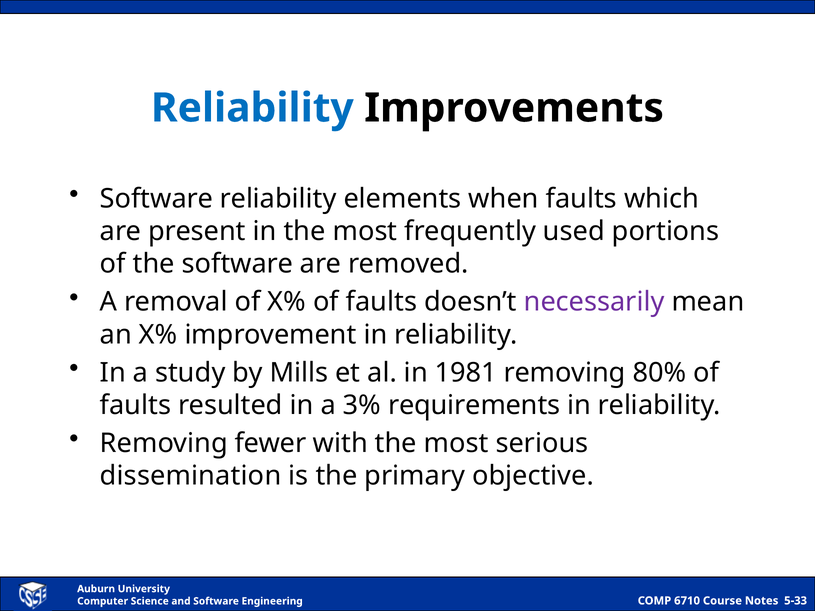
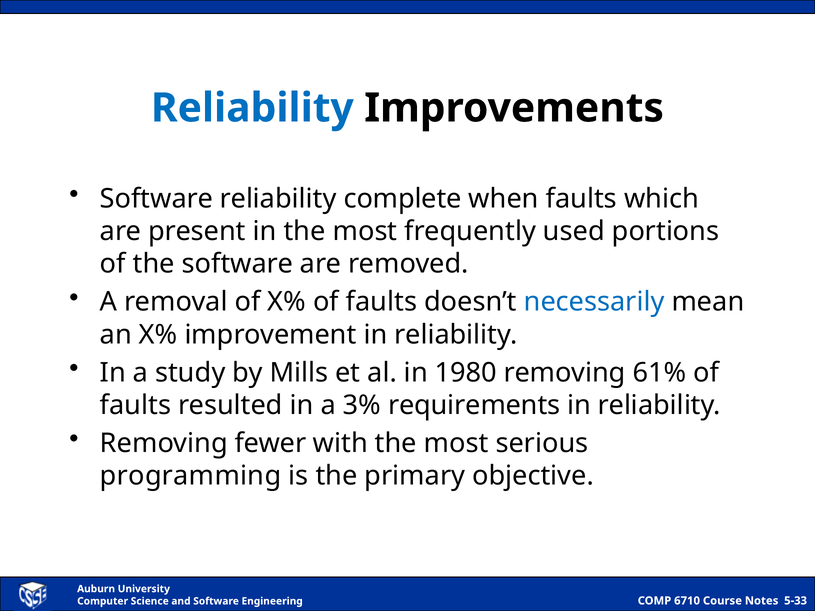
elements: elements -> complete (403, 199)
necessarily colour: purple -> blue (594, 302)
1981: 1981 -> 1980 (466, 373)
80%: 80% -> 61% (659, 373)
dissemination: dissemination -> programming (191, 476)
